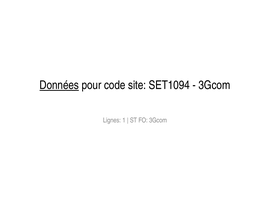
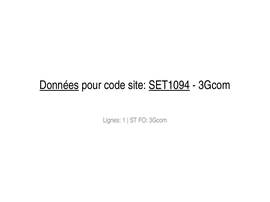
SET1094 underline: none -> present (169, 85)
